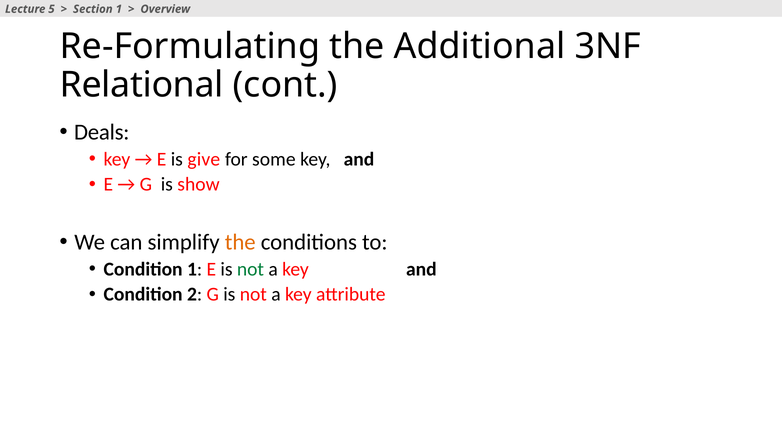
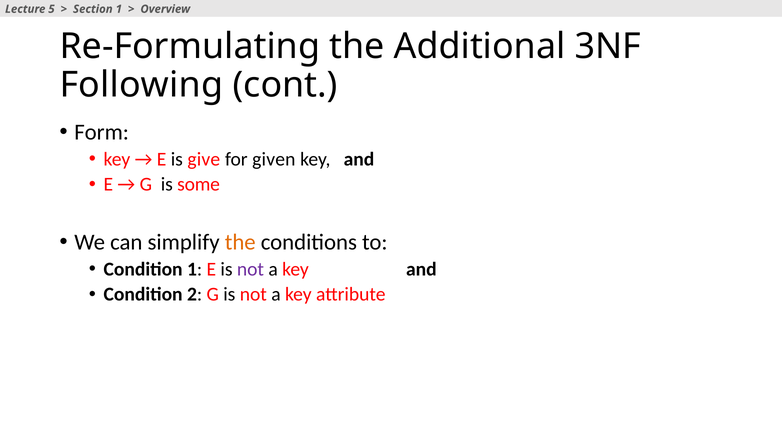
Relational: Relational -> Following (141, 85)
Deals: Deals -> Form (102, 132)
some: some -> given (274, 159)
show: show -> some (199, 184)
not colour: green -> purple (250, 269)
